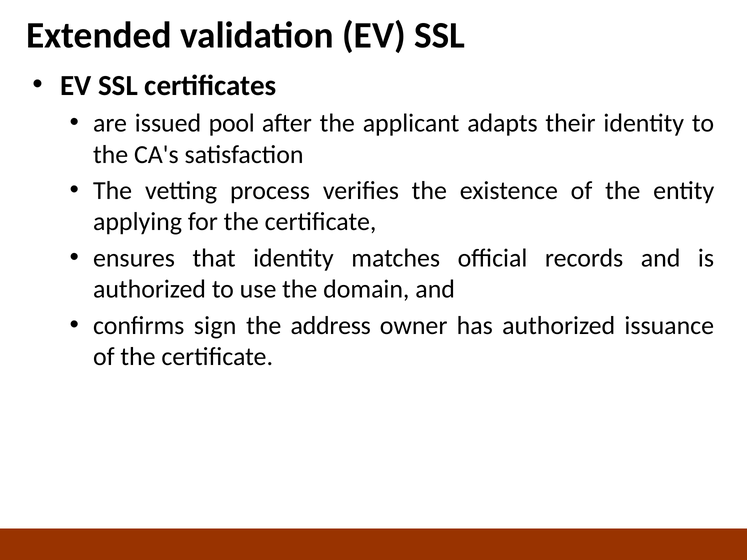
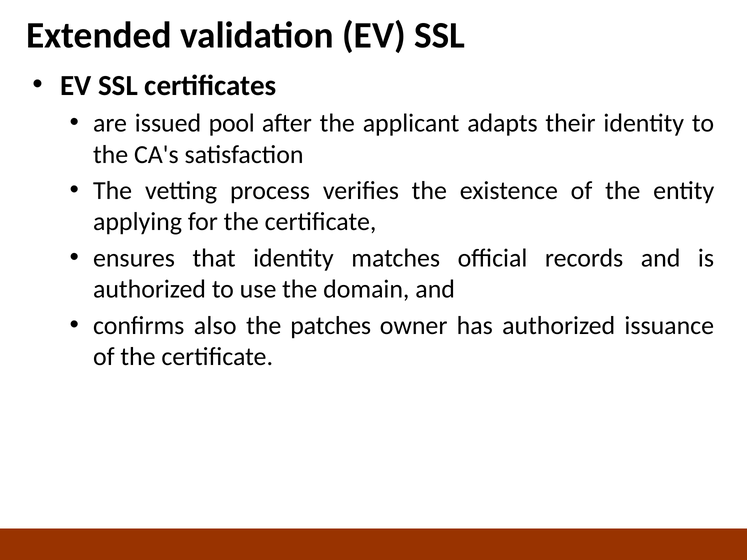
sign: sign -> also (215, 326)
address: address -> patches (331, 326)
